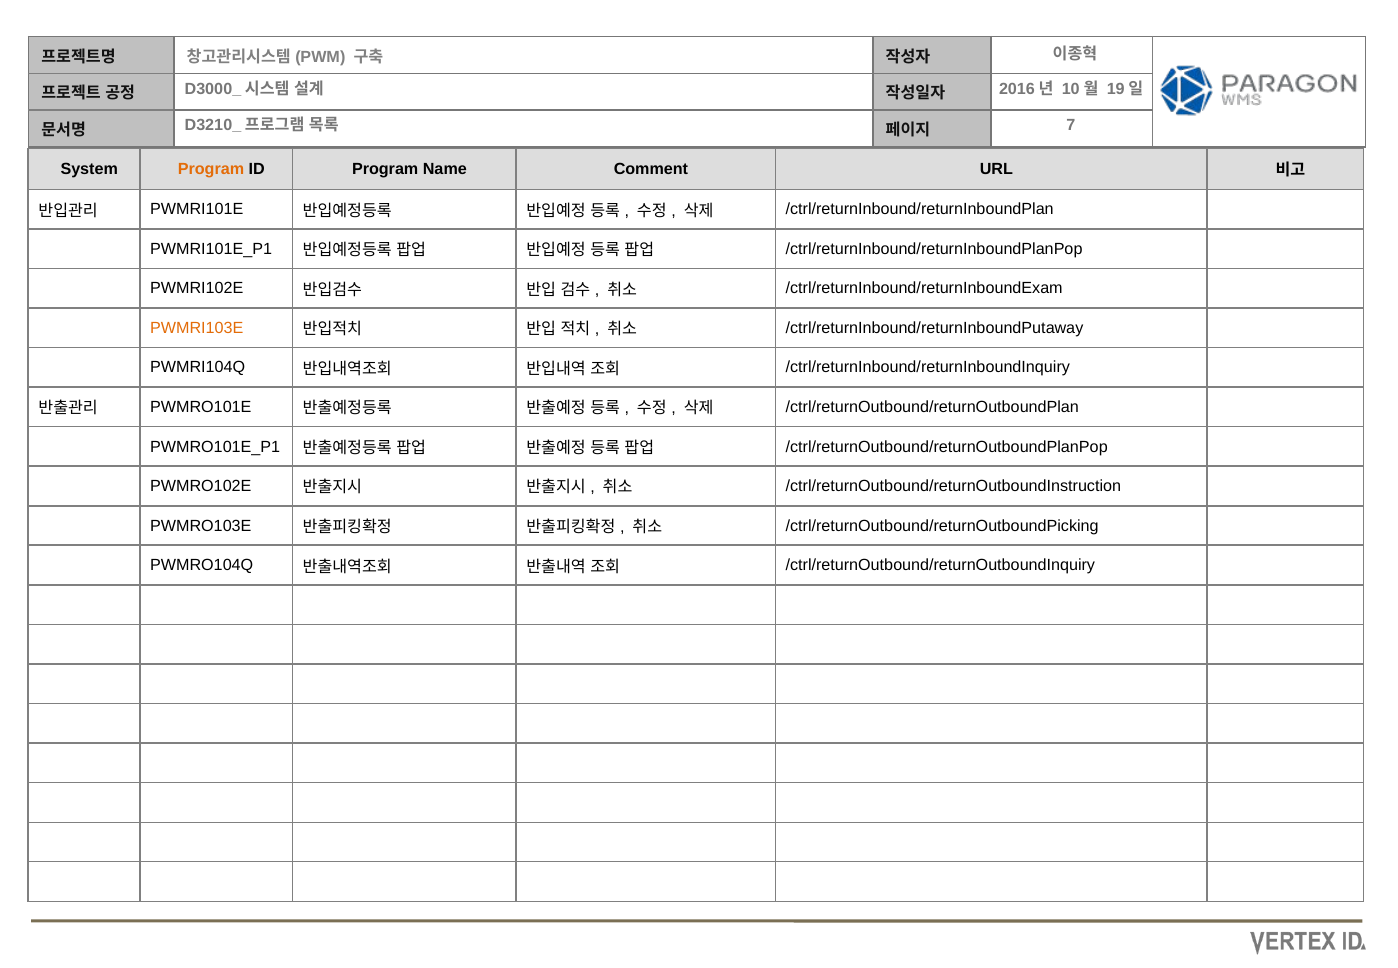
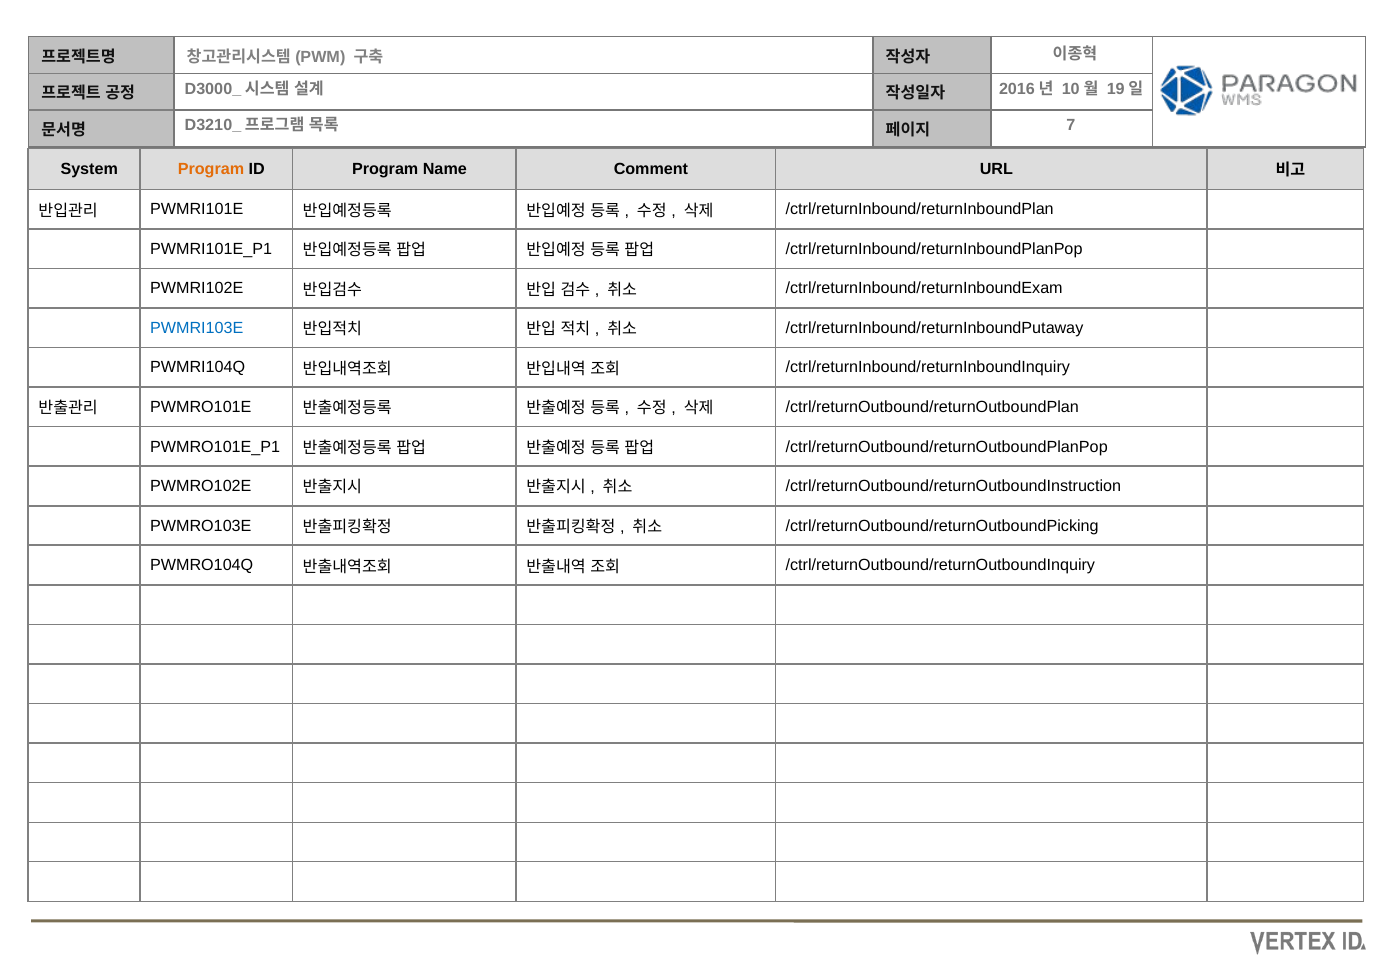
PWMRI103E colour: orange -> blue (197, 328)
